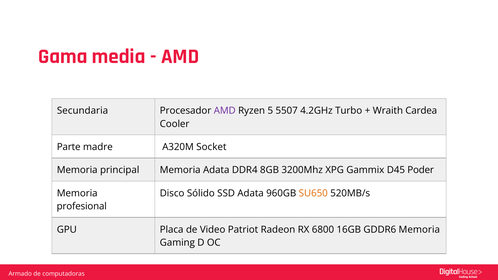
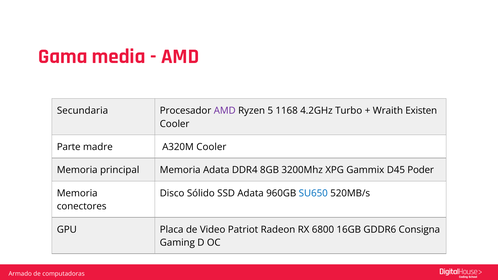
5507: 5507 -> 1168 (287, 111)
Cardea: Cardea -> Existen (421, 111)
A320M Socket: Socket -> Cooler (211, 147)
SU650 colour: orange -> blue (313, 193)
profesional: profesional -> conectores (82, 206)
GDDR6 Memoria: Memoria -> Consigna (419, 230)
